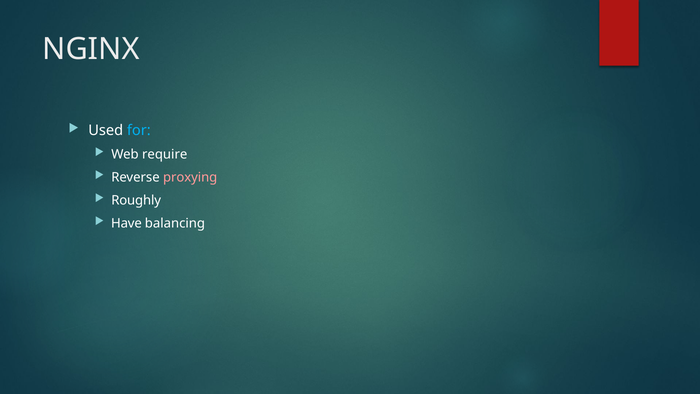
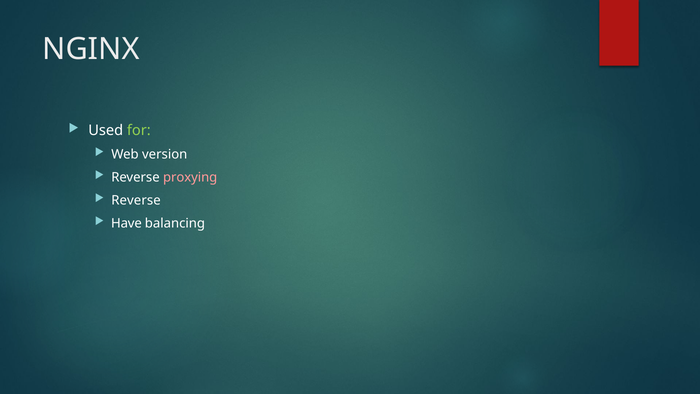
for colour: light blue -> light green (139, 130)
require: require -> version (165, 154)
Roughly: Roughly -> Reverse (136, 200)
